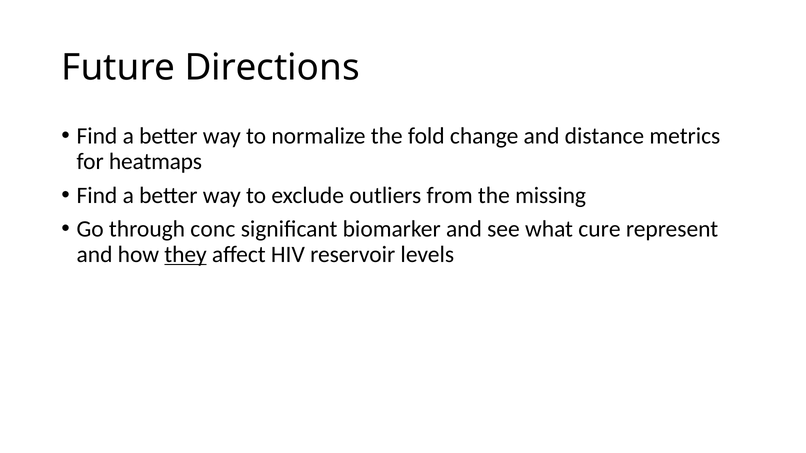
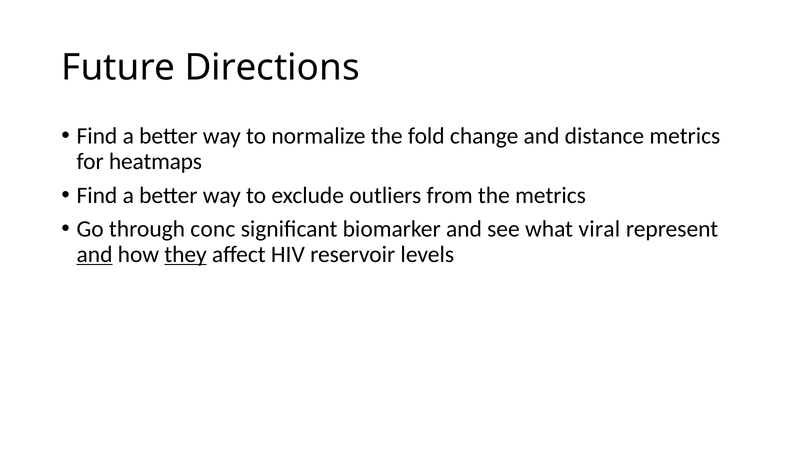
the missing: missing -> metrics (551, 195)
cure: cure -> viral (599, 229)
and underline: none -> present (95, 255)
